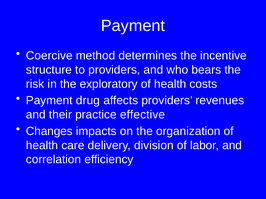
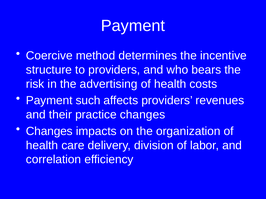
exploratory: exploratory -> advertising (109, 84)
drug: drug -> such (88, 101)
practice effective: effective -> changes (143, 115)
